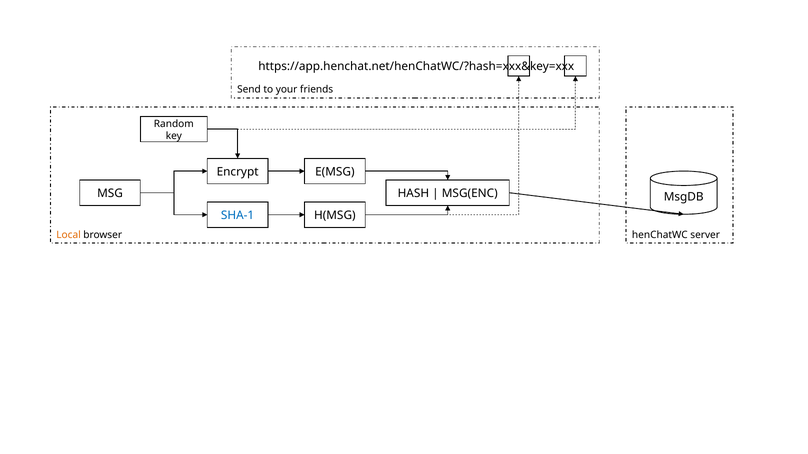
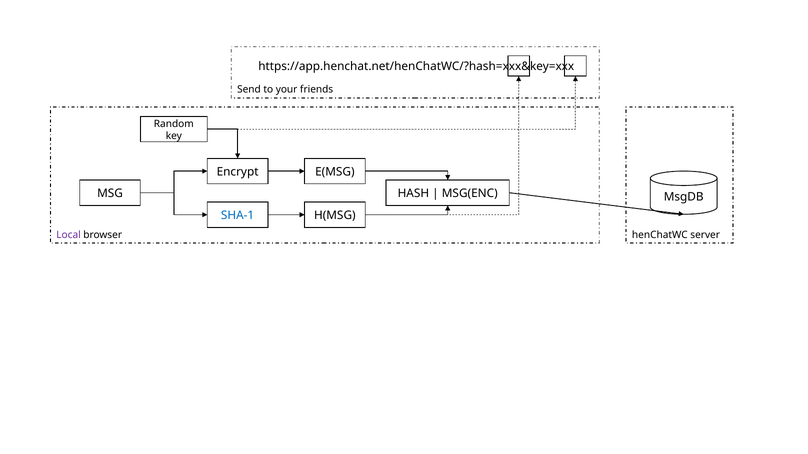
Local colour: orange -> purple (69, 235)
